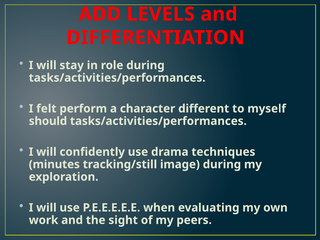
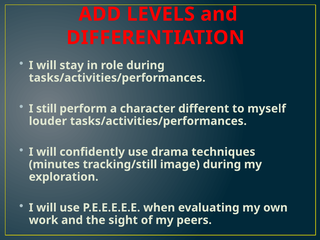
felt: felt -> still (46, 109)
should: should -> louder (48, 121)
